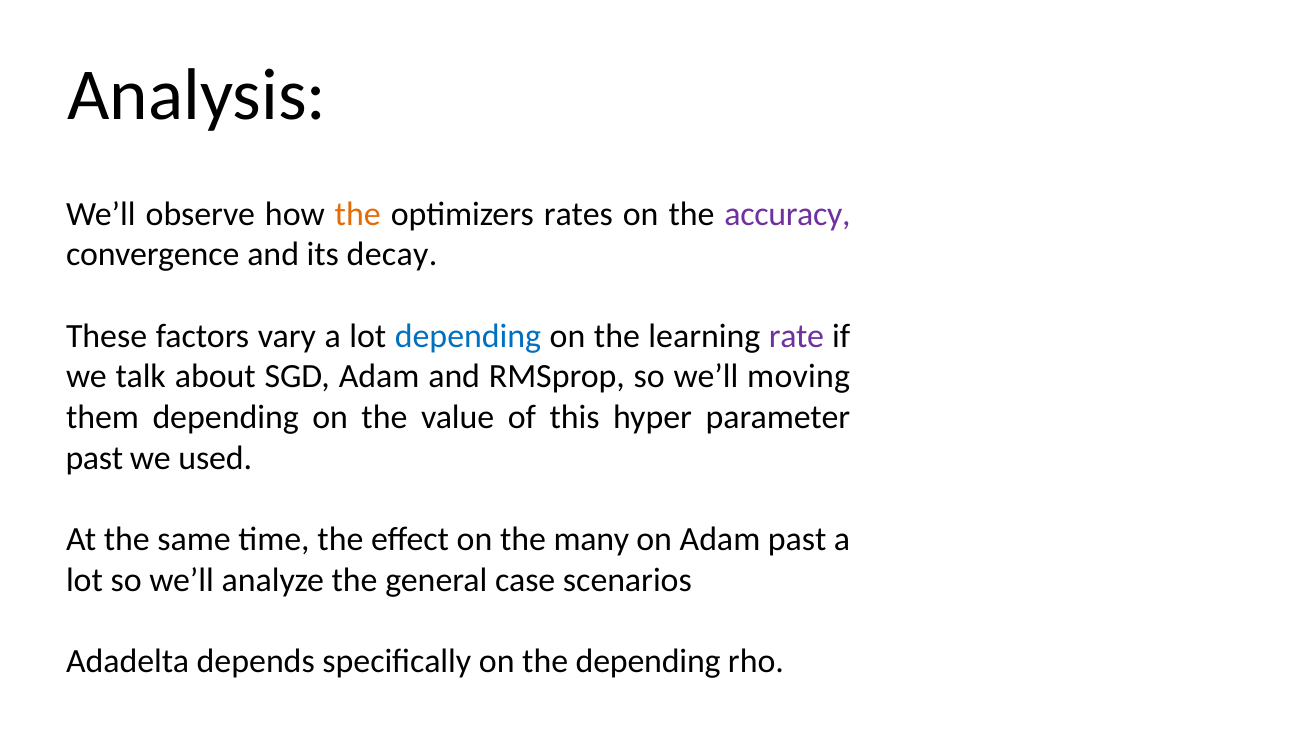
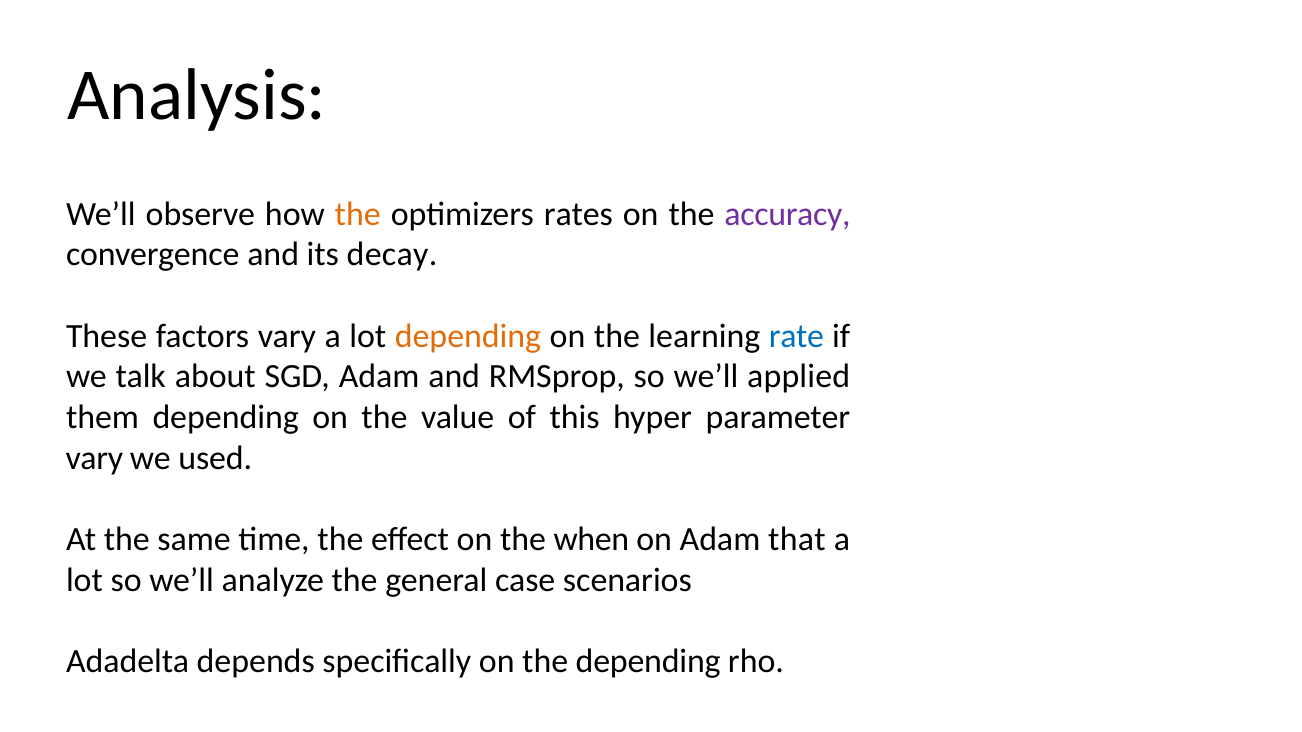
depending colour: blue -> orange (468, 336)
rate colour: purple -> blue (796, 336)
moving: moving -> applied (799, 377)
past: past -> vary (94, 458)
many: many -> when (591, 540)
Adam past: past -> that (797, 540)
